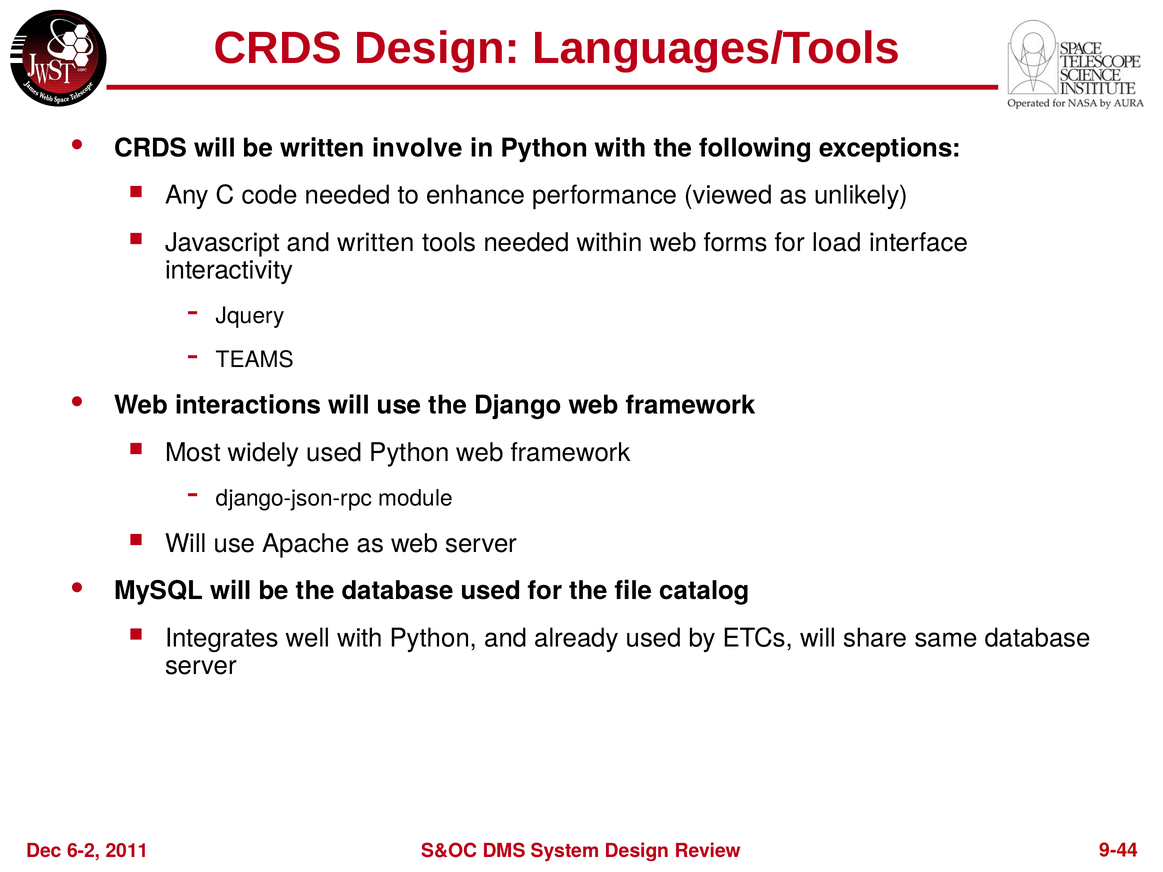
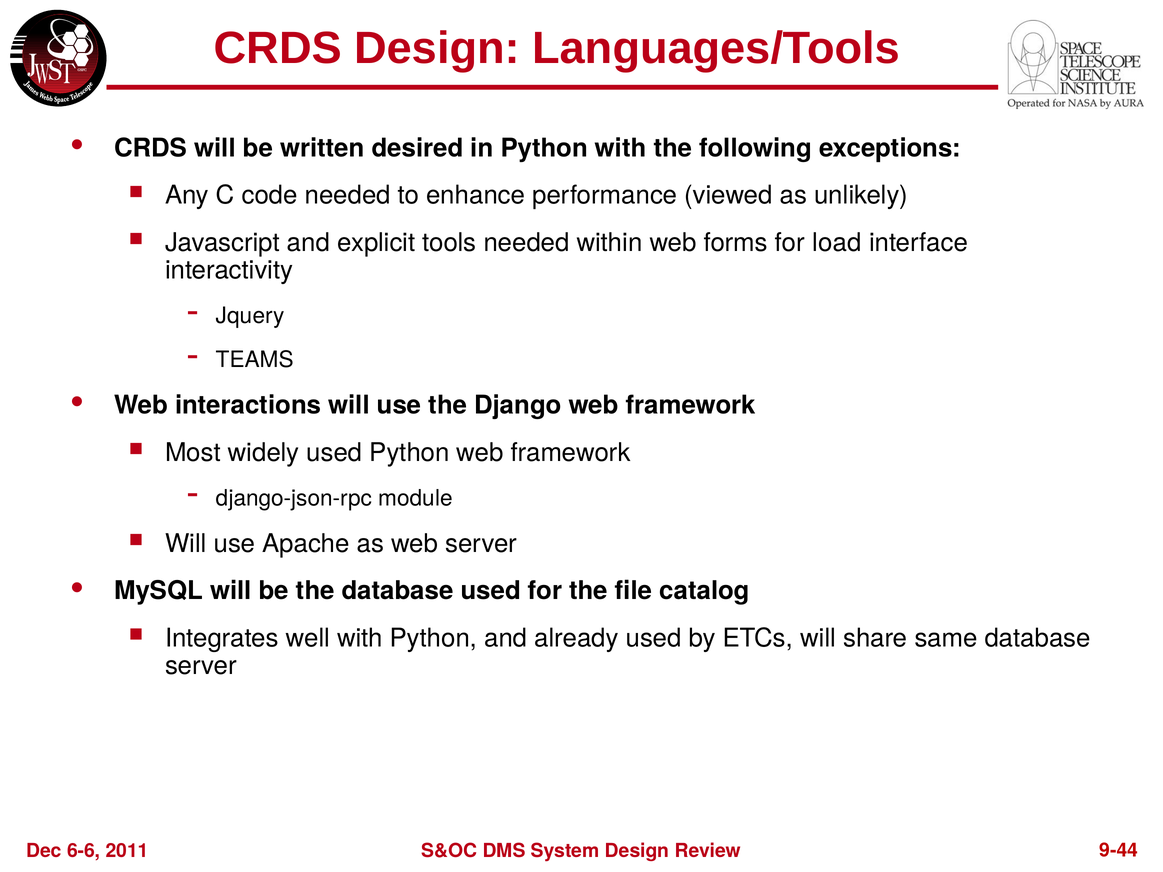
involve: involve -> desired (417, 148)
and written: written -> explicit (376, 243)
6-2: 6-2 -> 6-6 (84, 851)
